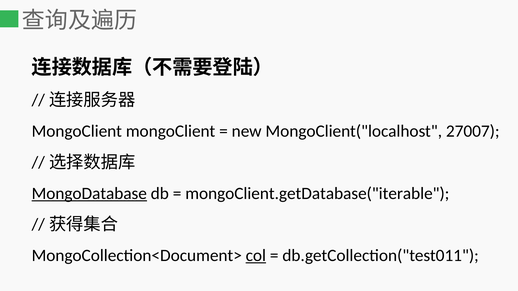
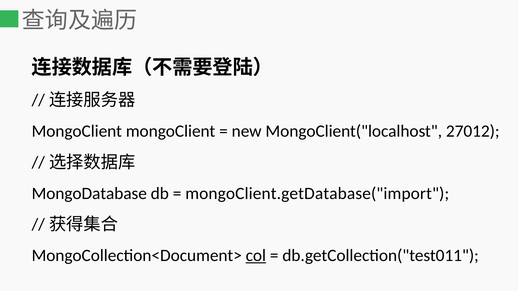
27007: 27007 -> 27012 (473, 131)
MongoDatabase underline: present -> none (89, 194)
mongoClient.getDatabase("iterable: mongoClient.getDatabase("iterable -> mongoClient.getDatabase("import (317, 194)
